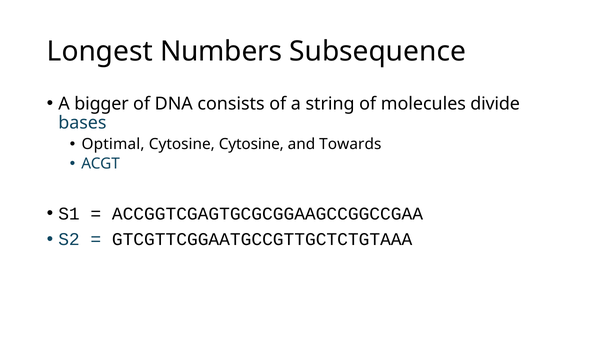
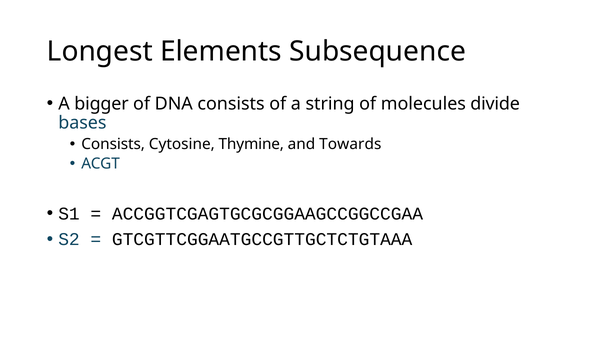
Numbers: Numbers -> Elements (221, 52)
Optimal: Optimal -> Consists (113, 144)
Cytosine Cytosine: Cytosine -> Thymine (251, 144)
